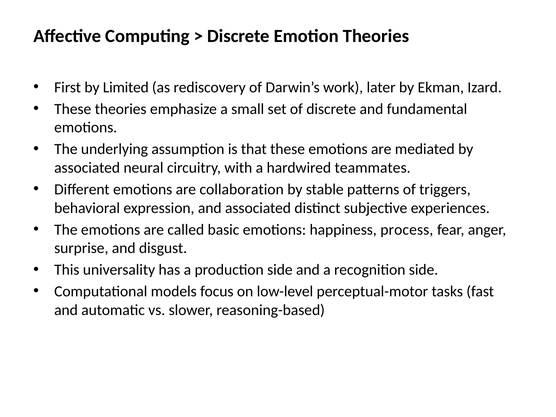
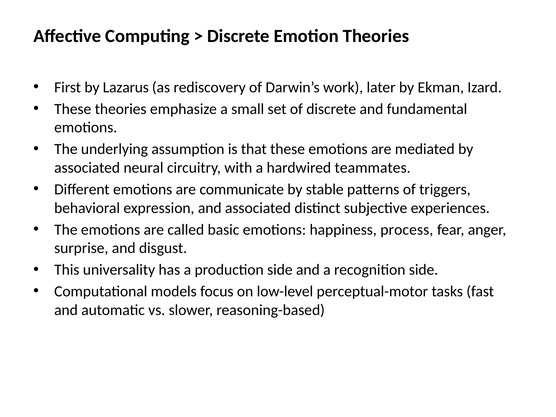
Limited: Limited -> Lazarus (126, 87)
collaboration: collaboration -> communicate (242, 189)
